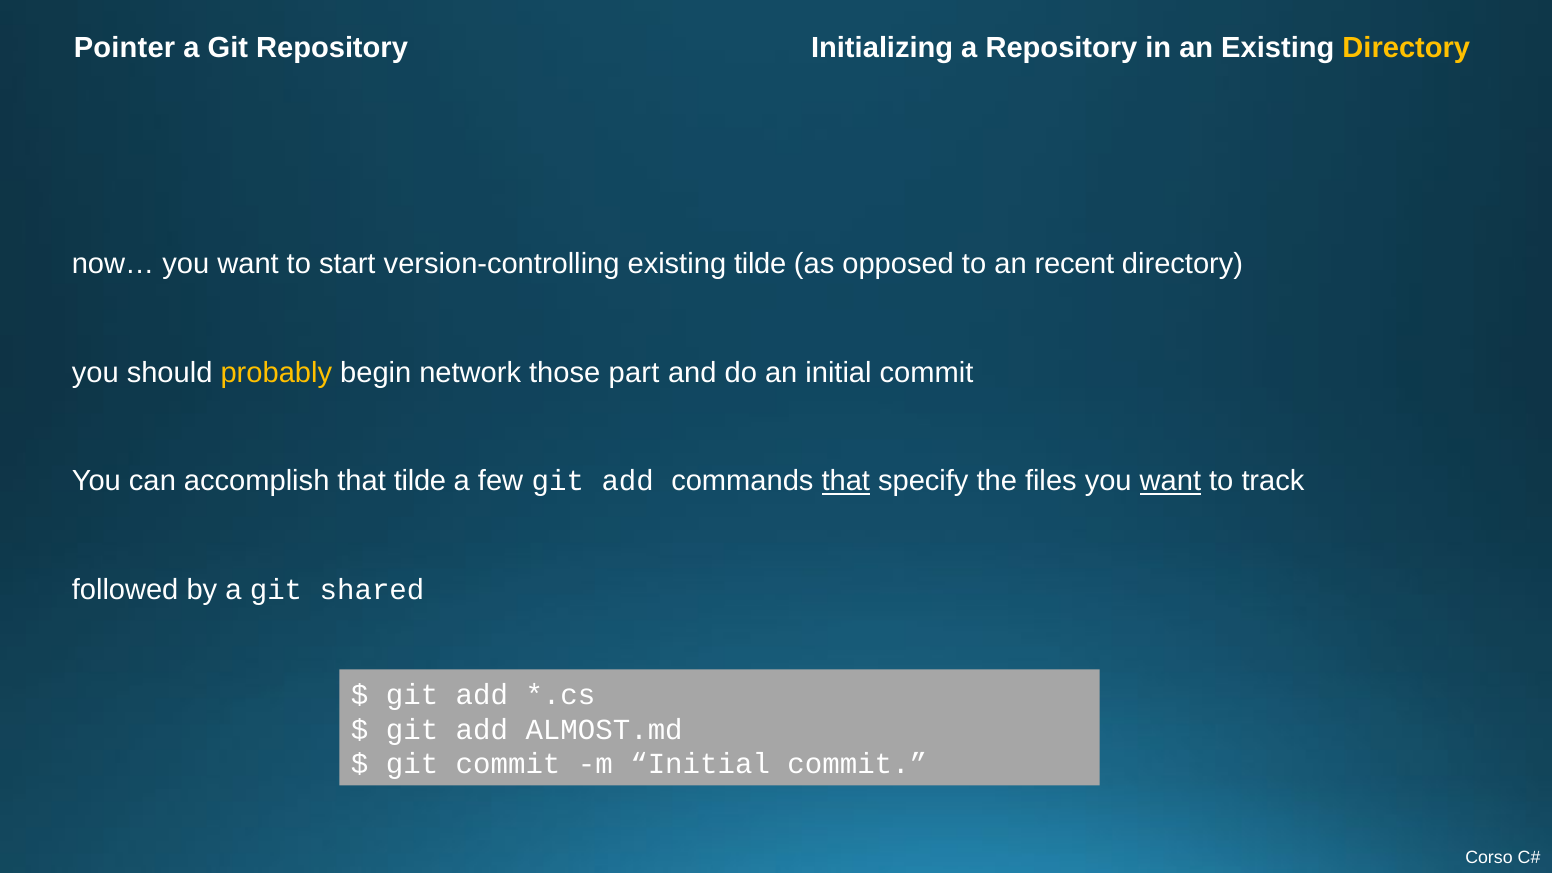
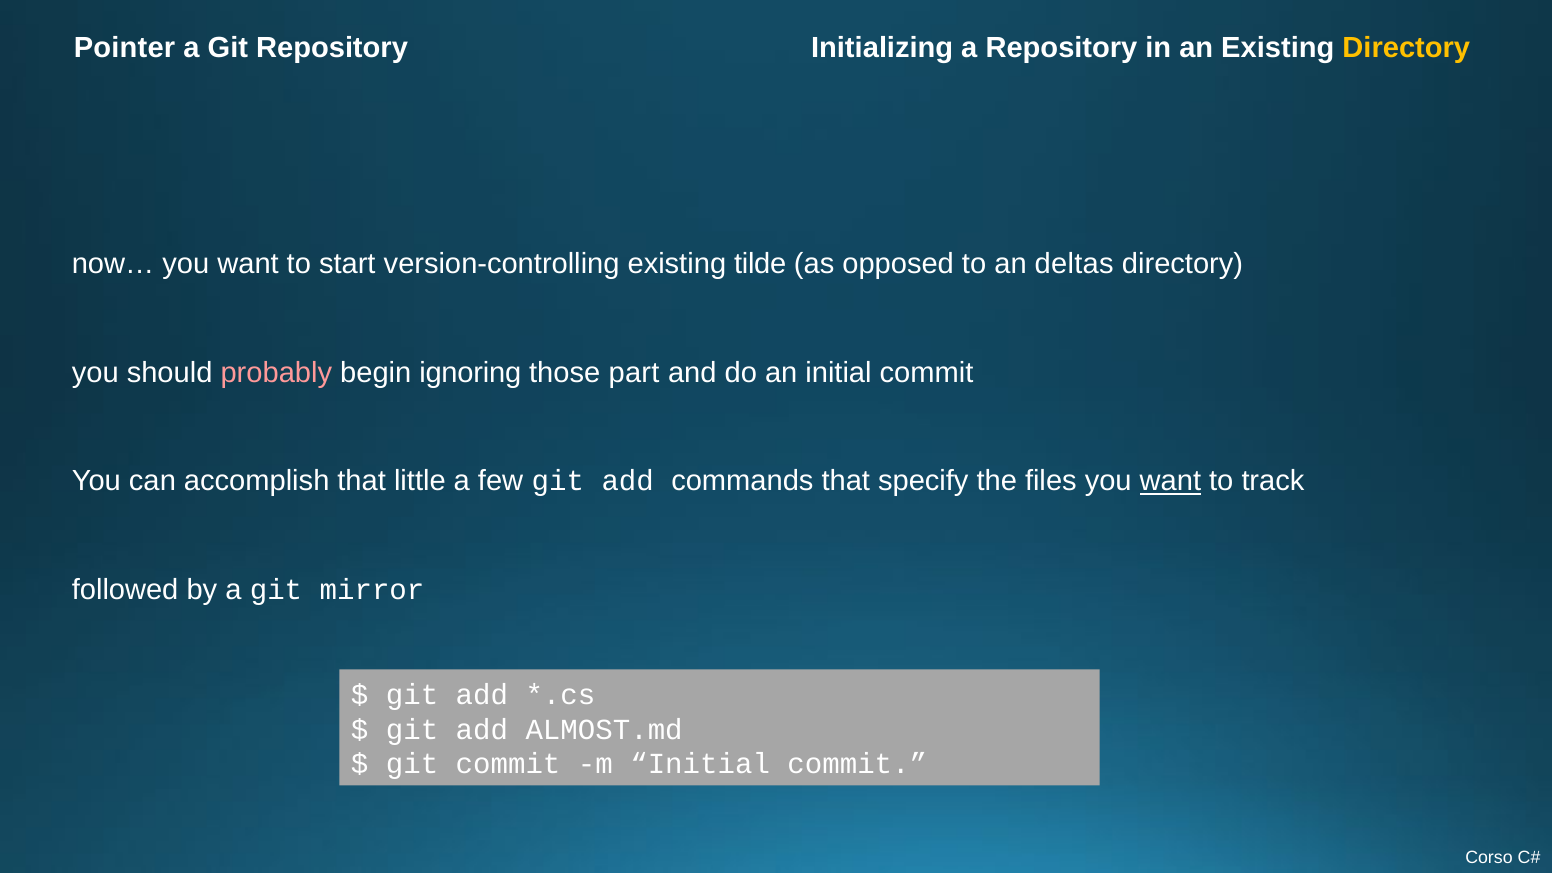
recent: recent -> deltas (1074, 264)
probably colour: yellow -> pink (276, 372)
network: network -> ignoring (470, 372)
that tilde: tilde -> little (420, 481)
that underline: present -> none (846, 481)
shared: shared -> mirror (372, 590)
